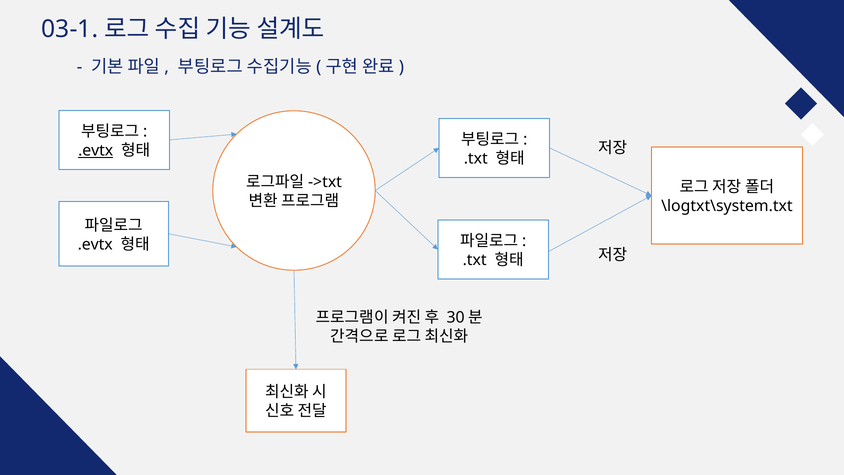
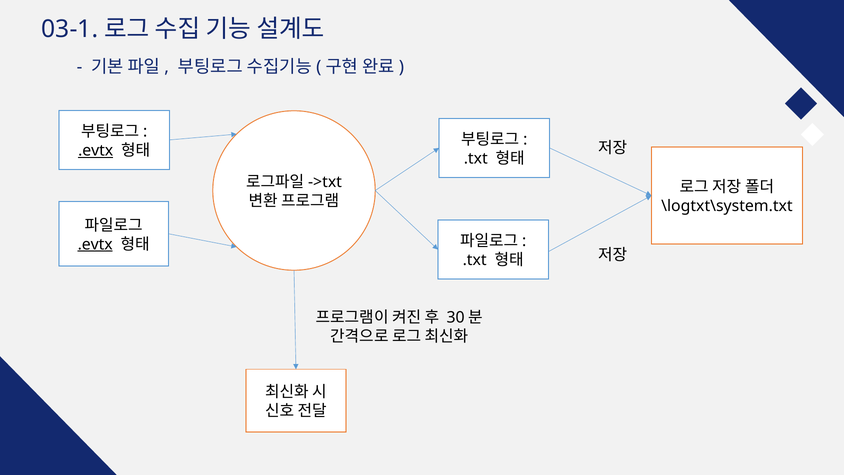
.evtx underline: none -> present (95, 244)
